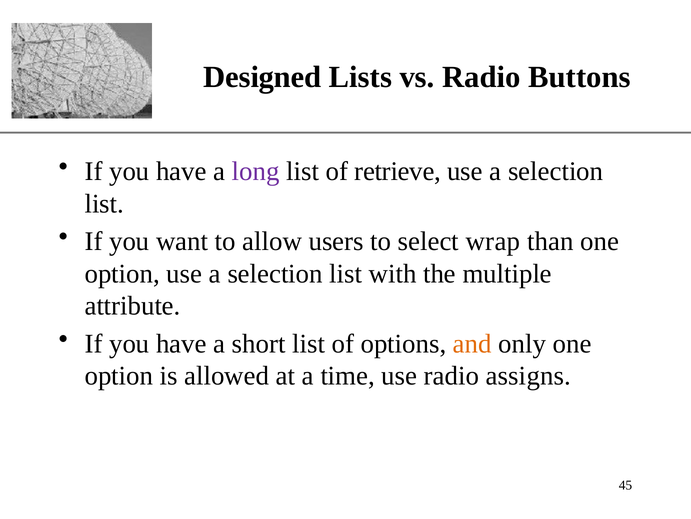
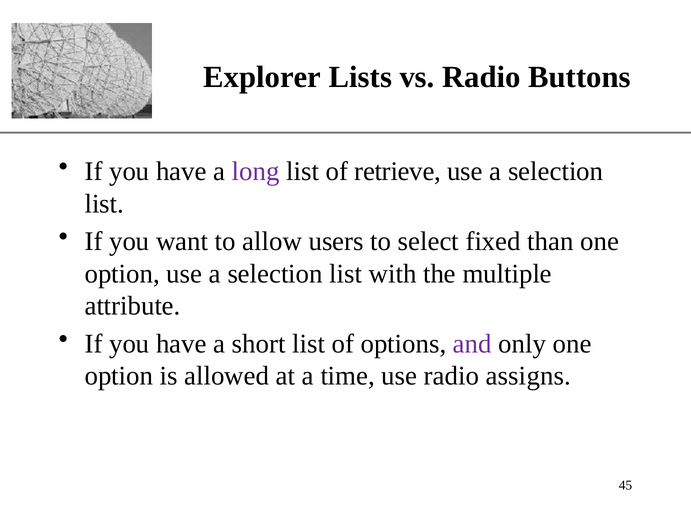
Designed: Designed -> Explorer (262, 77)
wrap: wrap -> fixed (493, 241)
and colour: orange -> purple (472, 343)
